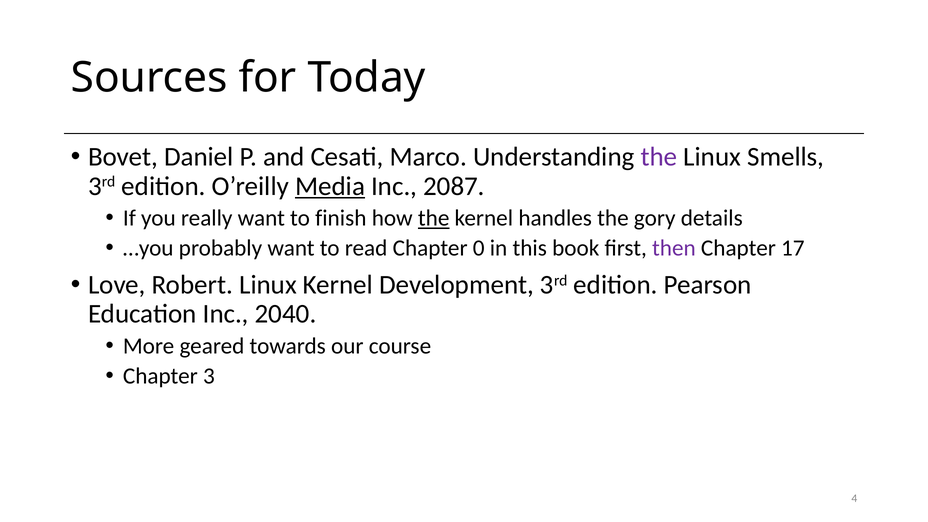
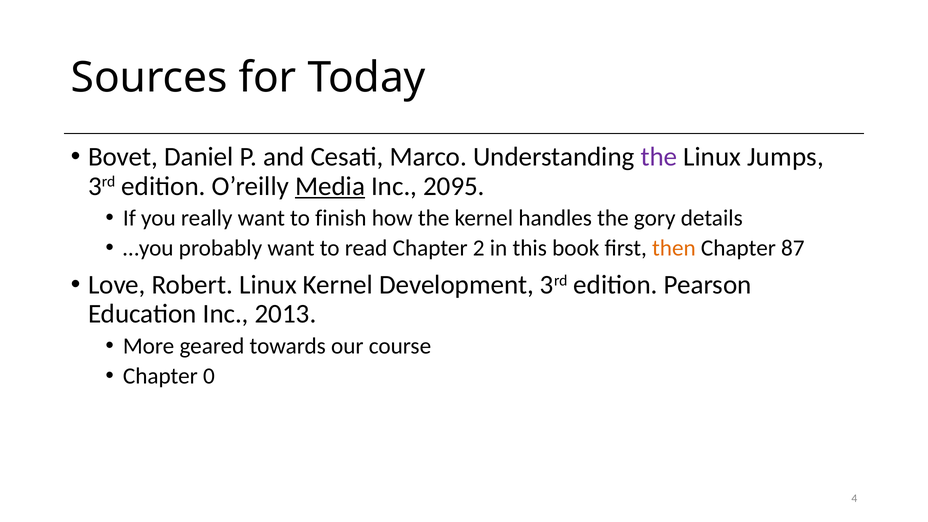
Smells: Smells -> Jumps (786, 157)
2087: 2087 -> 2095 (454, 186)
the underline: present -> none (434, 218)
0: 0 -> 2 (479, 248)
then colour: purple -> orange (674, 248)
17: 17 -> 87 (793, 248)
2040: 2040 -> 2013 (286, 314)
3: 3 -> 0 (209, 376)
